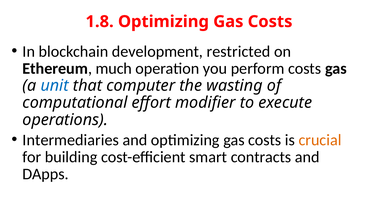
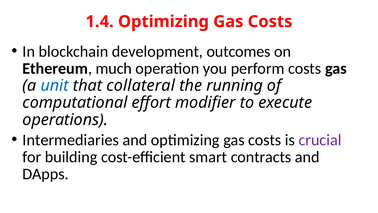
1.8: 1.8 -> 1.4 (100, 22)
restricted: restricted -> outcomes (239, 51)
computer: computer -> collateral (141, 85)
wasting: wasting -> running (235, 85)
crucial colour: orange -> purple (320, 140)
